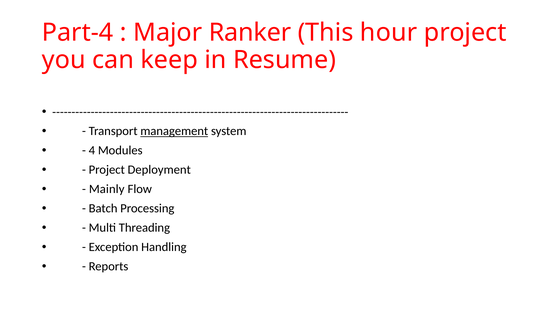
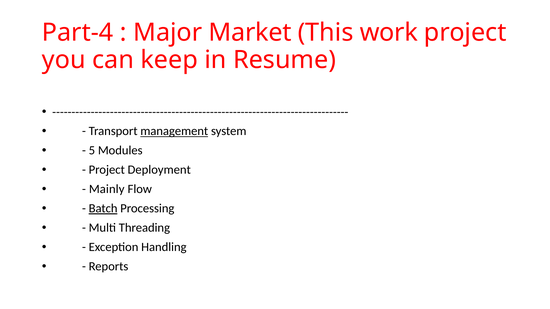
Ranker: Ranker -> Market (250, 33)
hour: hour -> work (389, 33)
4: 4 -> 5 (92, 151)
Batch underline: none -> present (103, 209)
